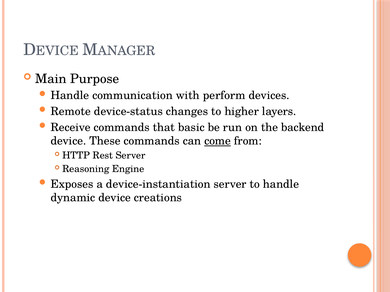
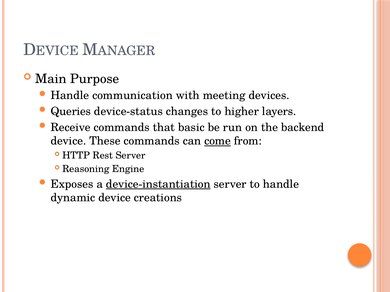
perform: perform -> meeting (224, 96)
Remote: Remote -> Queries (71, 112)
device-instantiation underline: none -> present (158, 184)
